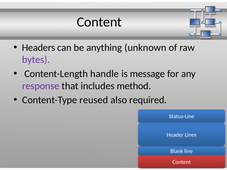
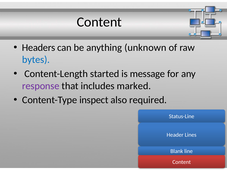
bytes colour: purple -> blue (36, 60)
handle: handle -> started (105, 74)
method: method -> marked (134, 86)
reused: reused -> inspect (94, 100)
